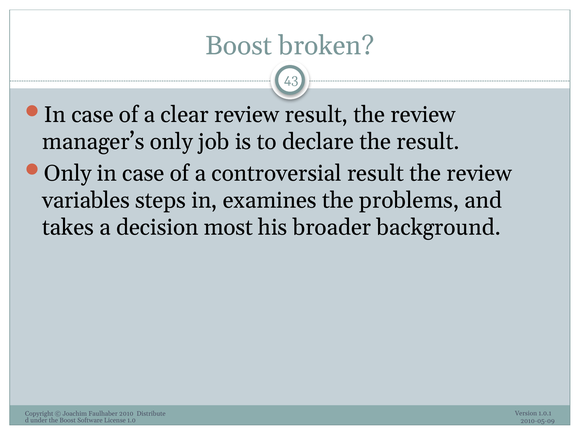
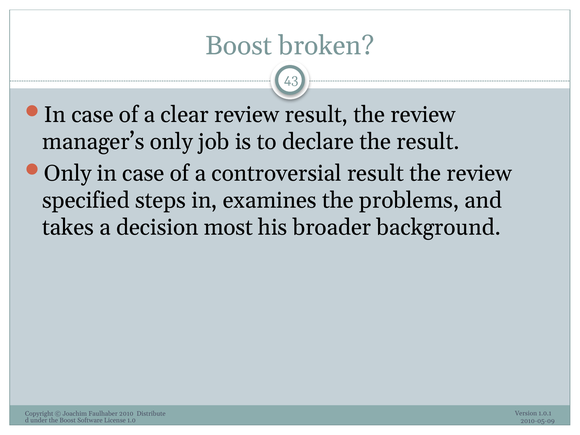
variables: variables -> specified (86, 200)
